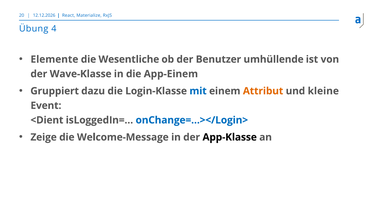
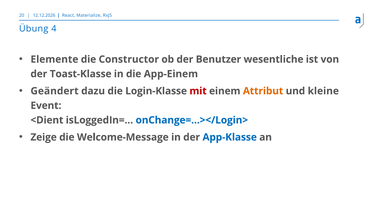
Wesentliche: Wesentliche -> Constructor (129, 59)
umhüllende: umhüllende -> wesentliche (274, 59)
Wave-Klasse: Wave-Klasse -> Toast-Klasse (81, 74)
Gruppiert: Gruppiert -> Geändert (55, 91)
mit colour: blue -> red (198, 91)
App-Klasse colour: black -> blue (230, 137)
